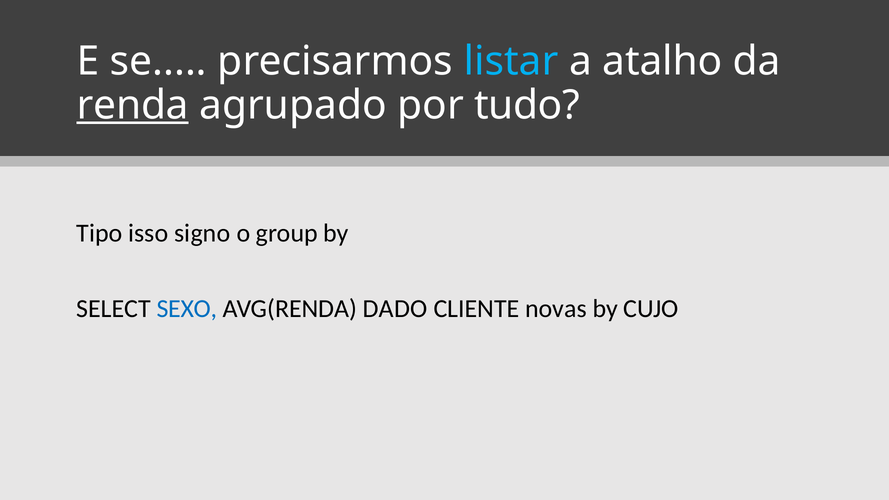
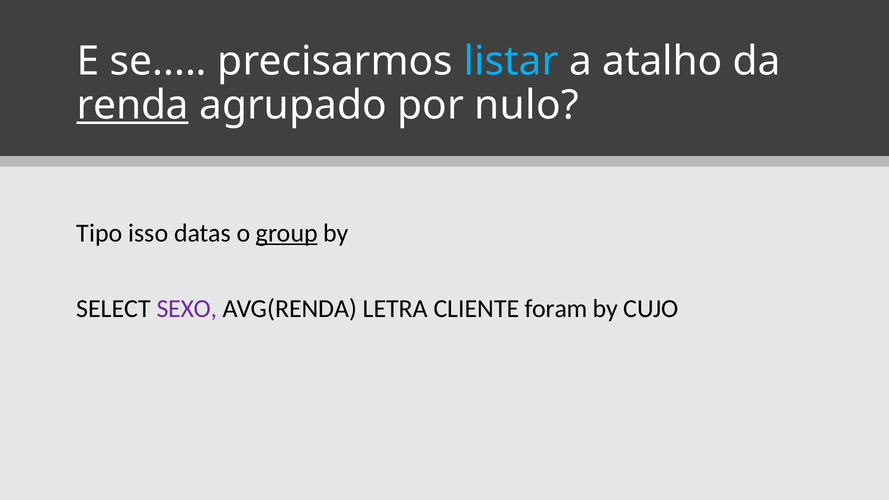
tudo: tudo -> nulo (527, 105)
signo: signo -> datas (202, 233)
group underline: none -> present (287, 233)
SEXO colour: blue -> purple (187, 309)
DADO: DADO -> LETRA (395, 309)
novas: novas -> foram (556, 309)
